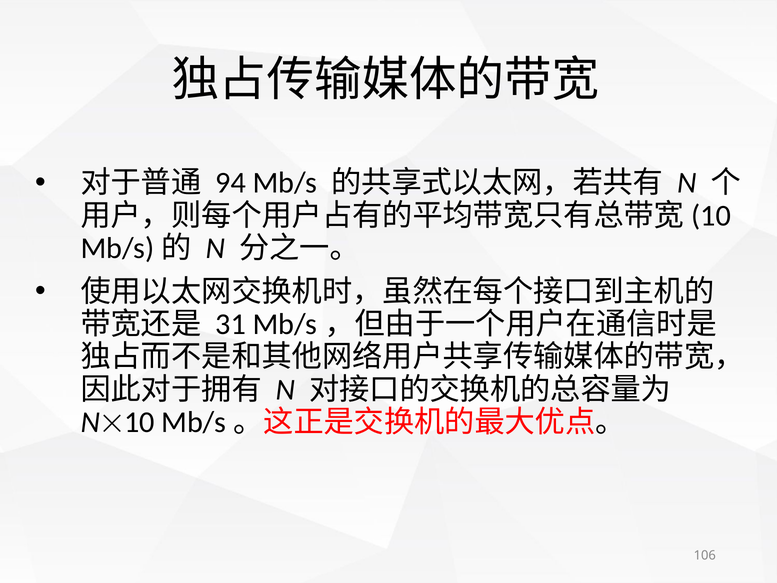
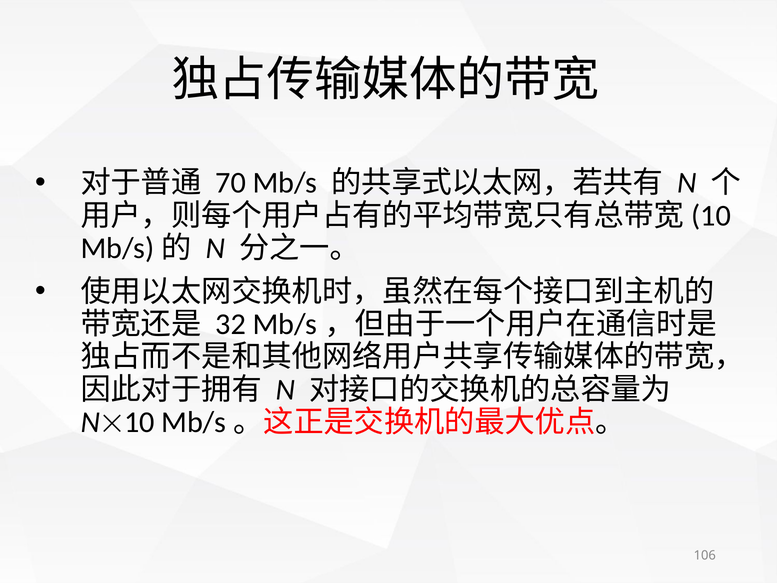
94: 94 -> 70 (231, 183)
31: 31 -> 32 (231, 324)
